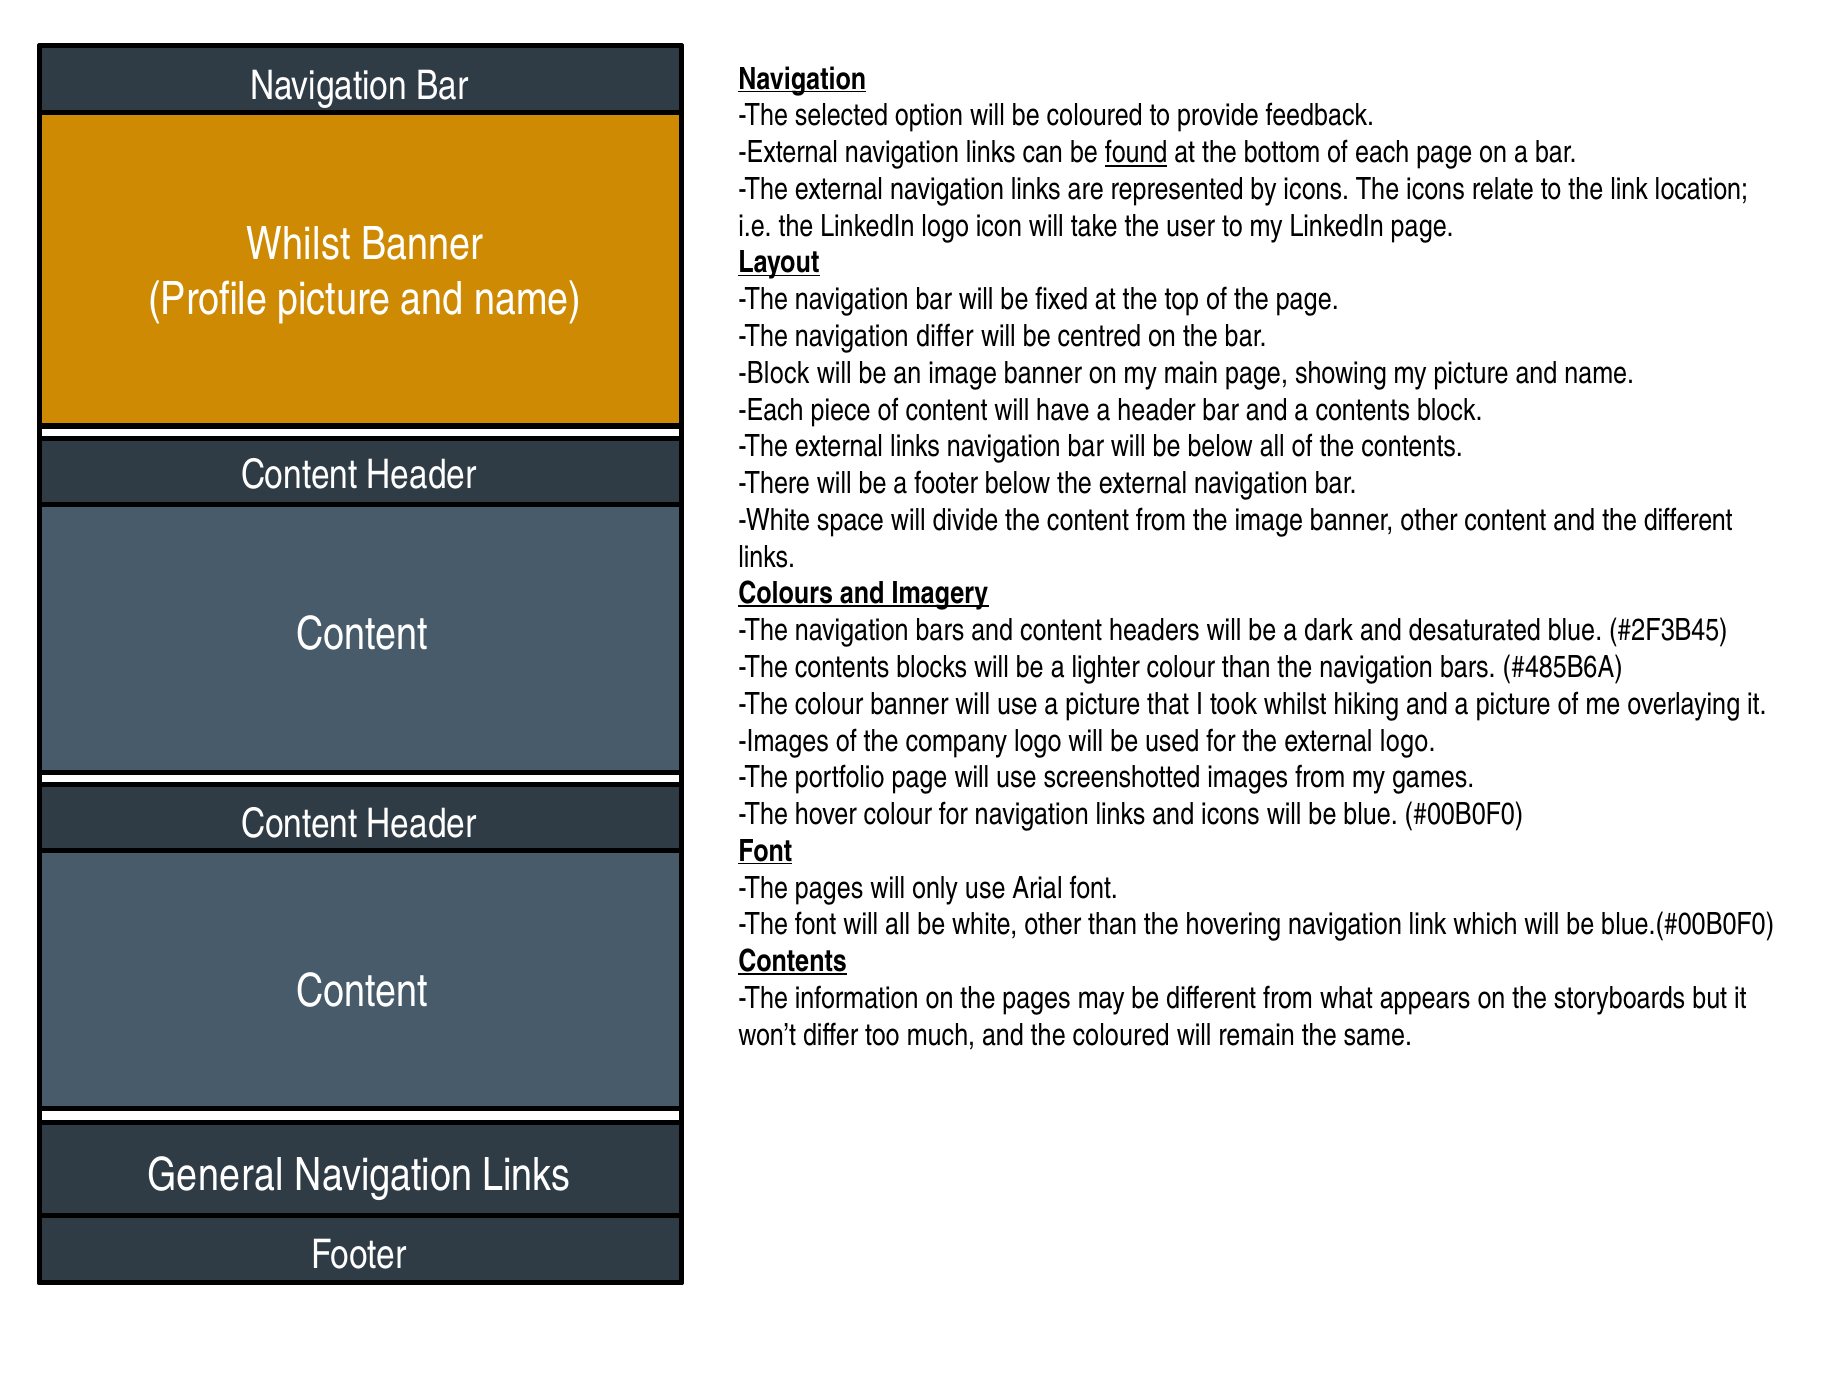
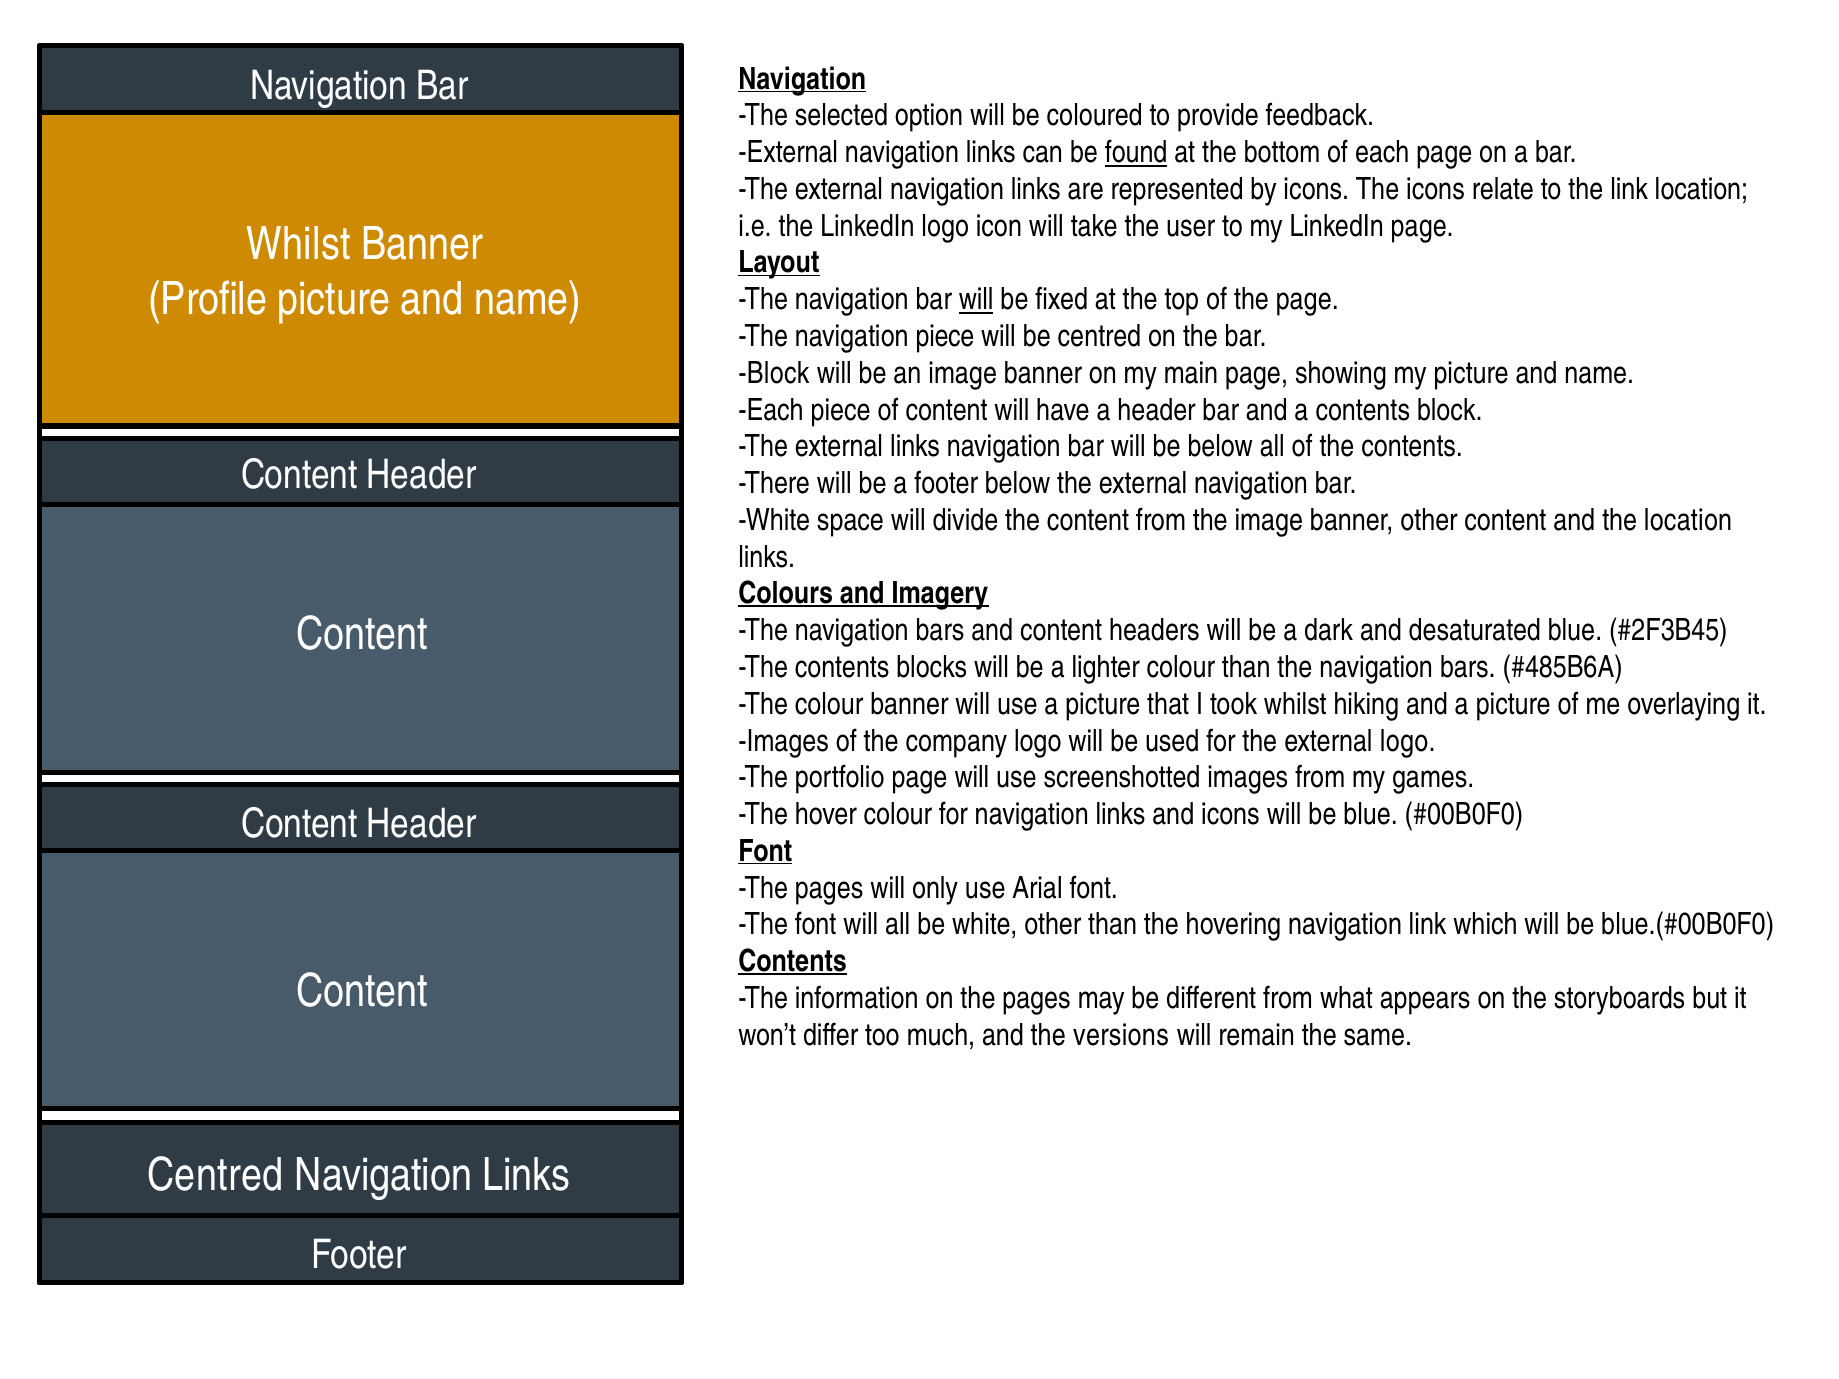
will underline: none -> present (976, 300)
navigation differ: differ -> piece (945, 336)
the different: different -> location (1688, 520)
the coloured: coloured -> versions (1121, 1035)
General: General -> Centred (215, 1175)
